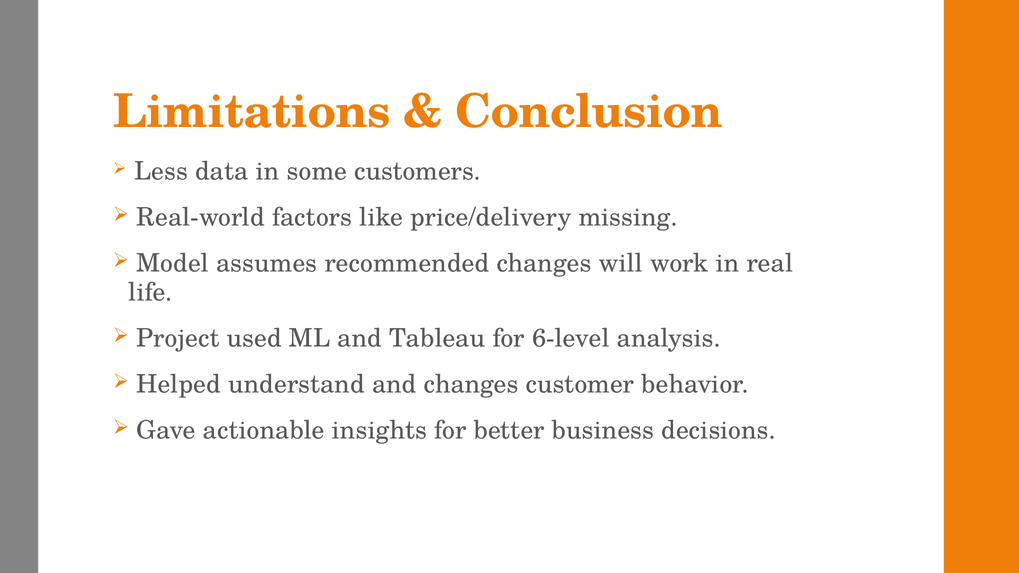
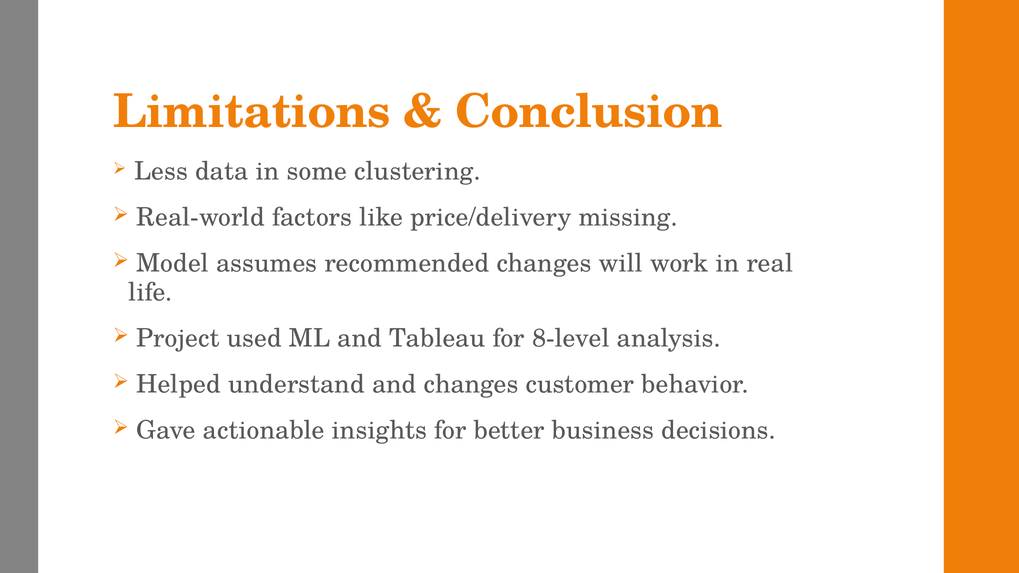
customers: customers -> clustering (418, 171)
6-level: 6-level -> 8-level (571, 339)
